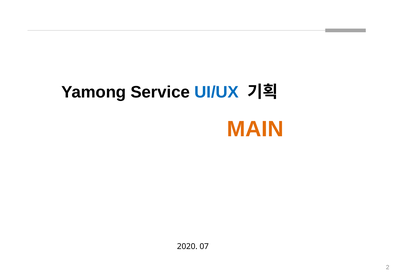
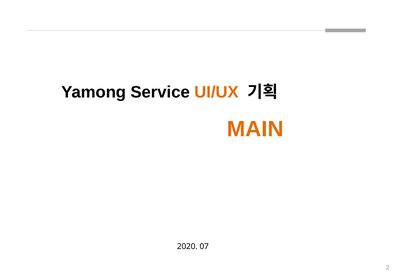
UI/UX colour: blue -> orange (217, 92)
